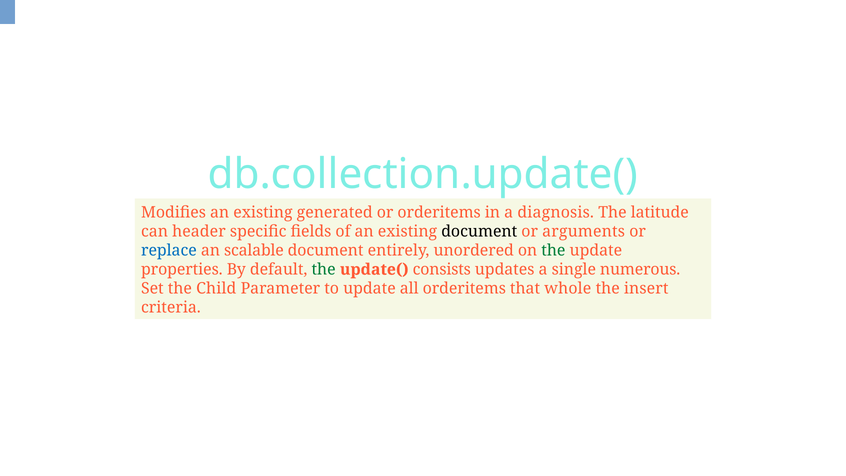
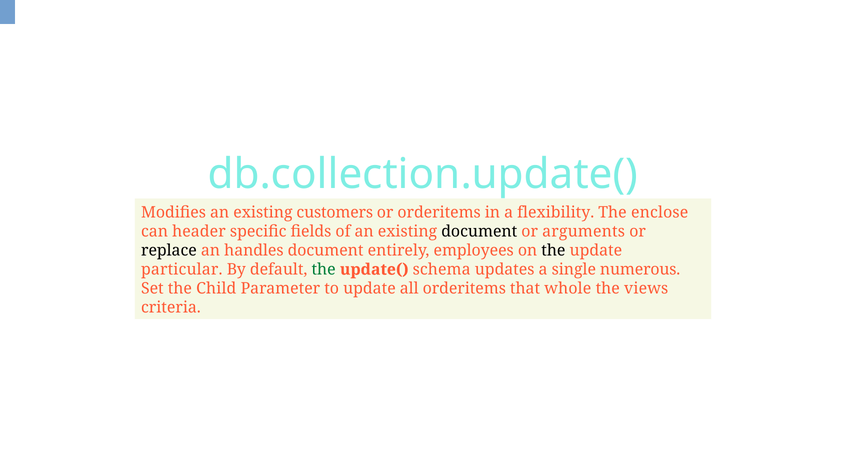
generated: generated -> customers (335, 212)
diagnosis: diagnosis -> flexibility (556, 212)
latitude: latitude -> enclose (660, 212)
replace colour: blue -> black (169, 250)
scalable: scalable -> handles (254, 250)
unordered: unordered -> employees (474, 250)
the colour: green -> black (553, 250)
properties: properties -> particular (182, 269)
consists: consists -> schema (442, 269)
insert: insert -> views (646, 288)
